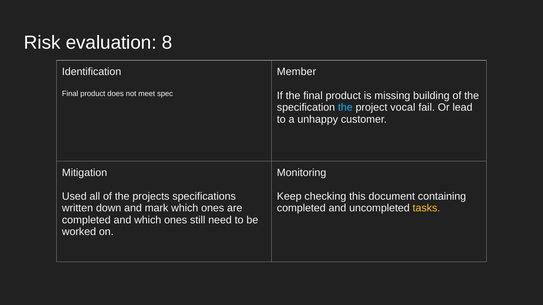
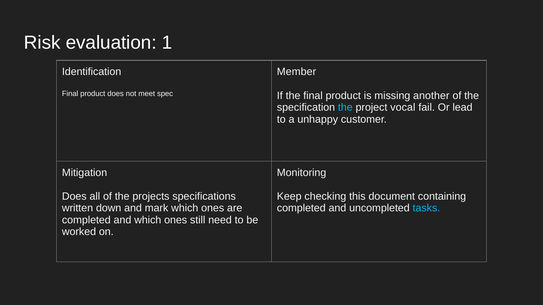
8: 8 -> 1 (167, 43)
building: building -> another (431, 96)
Used: Used -> Does (74, 197)
tasks colour: yellow -> light blue (426, 208)
